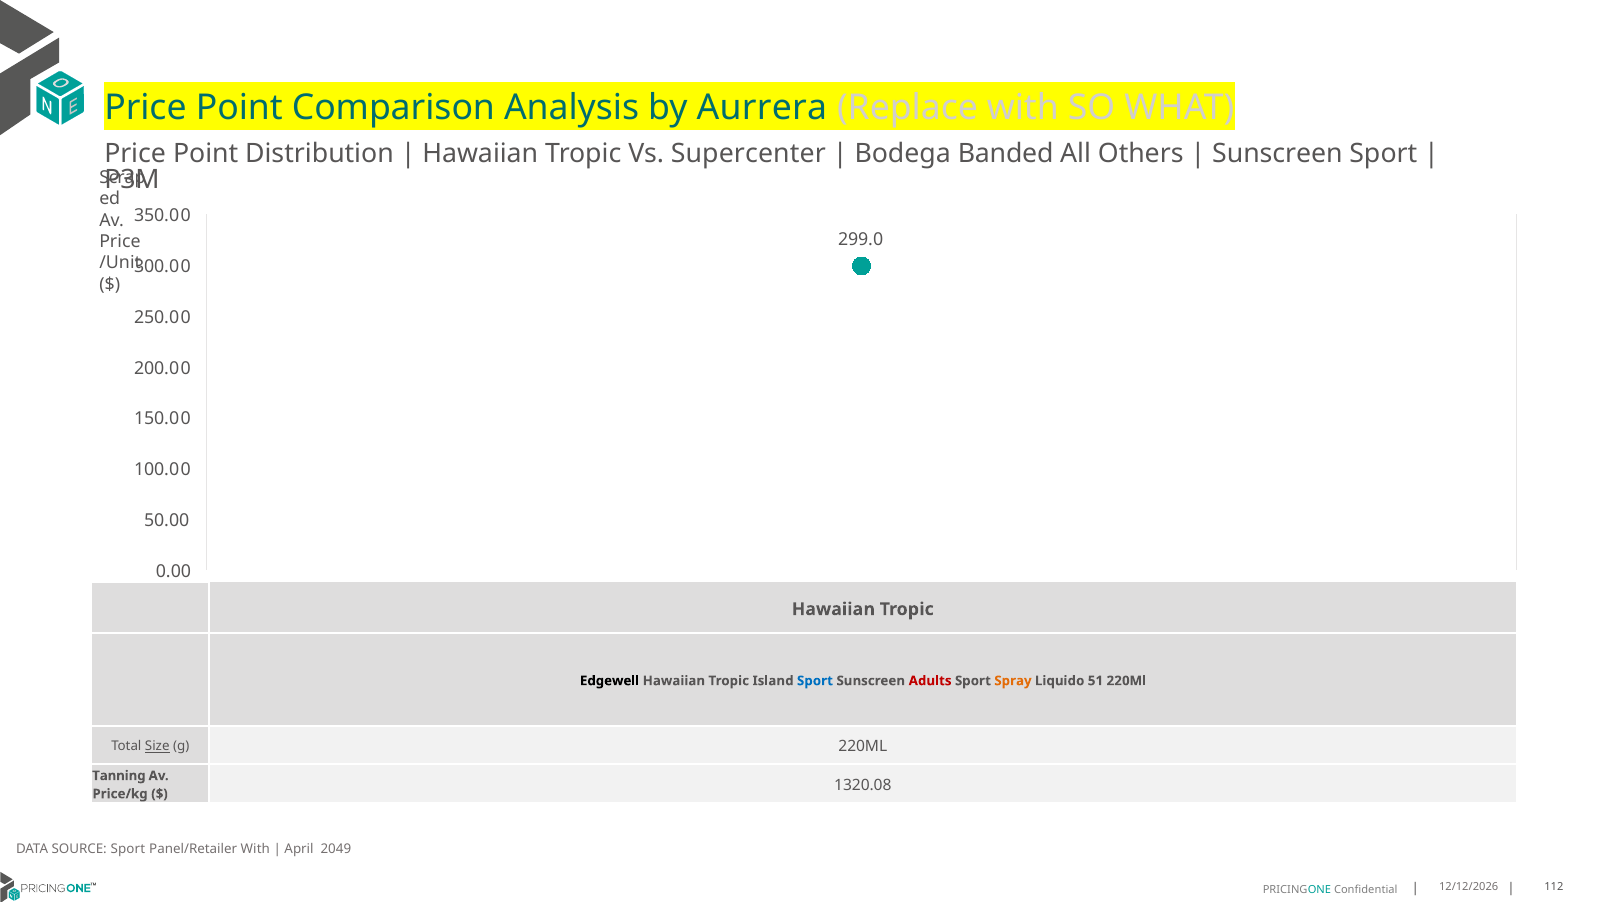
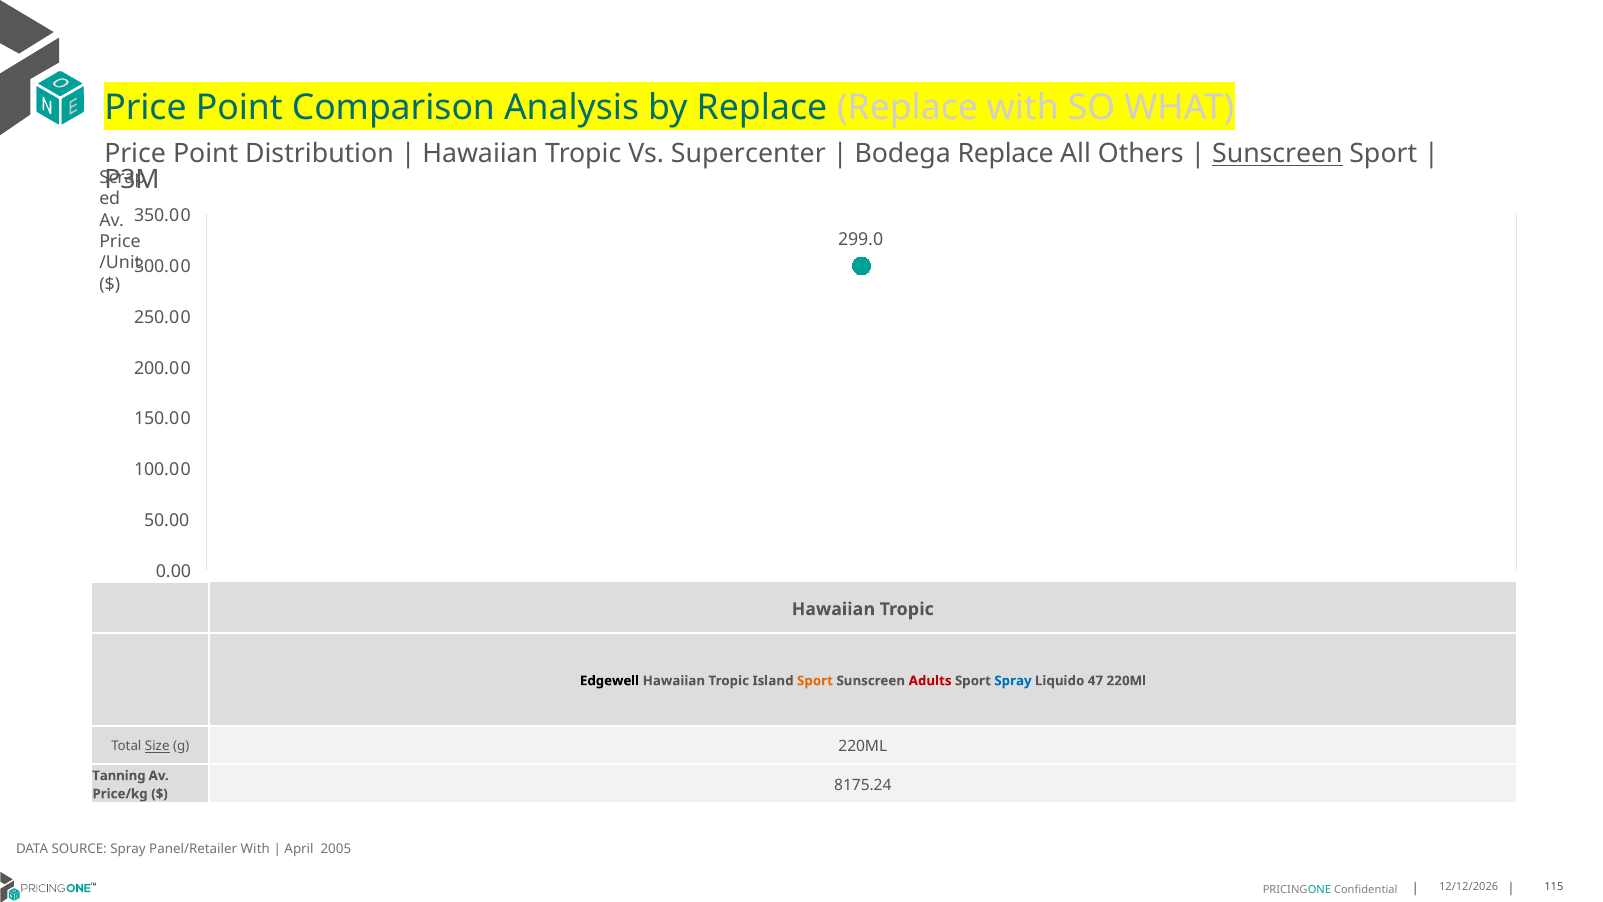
by Aurrera: Aurrera -> Replace (762, 108)
Bodega Banded: Banded -> Replace (1006, 154)
Sunscreen underline: none -> present (1277, 154)
Sport colour: blue -> orange (815, 681)
Spray colour: orange -> blue (1013, 681)
51: 51 -> 47 (1095, 681)
1320.08: 1320.08 -> 8175.24 (863, 785)
SOURCE Sport: Sport -> Spray (128, 849)
2049: 2049 -> 2005 (336, 849)
112: 112 -> 115 (1554, 887)
